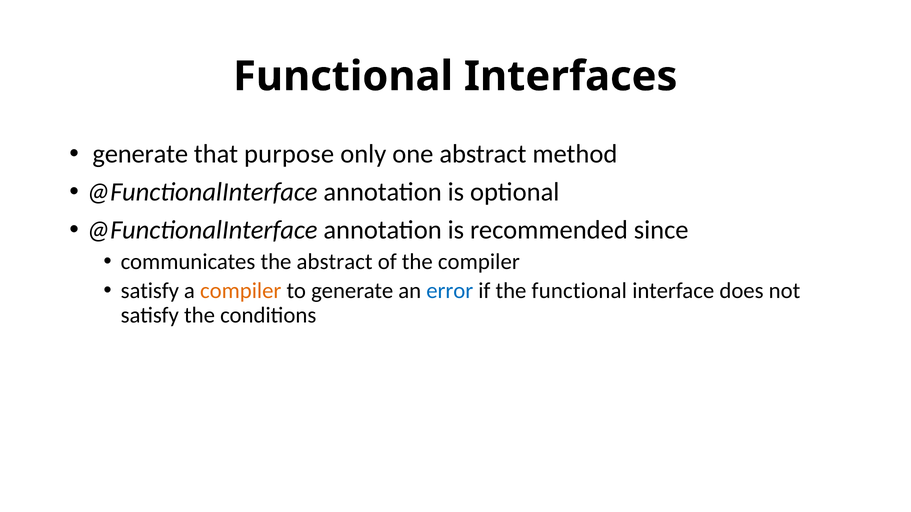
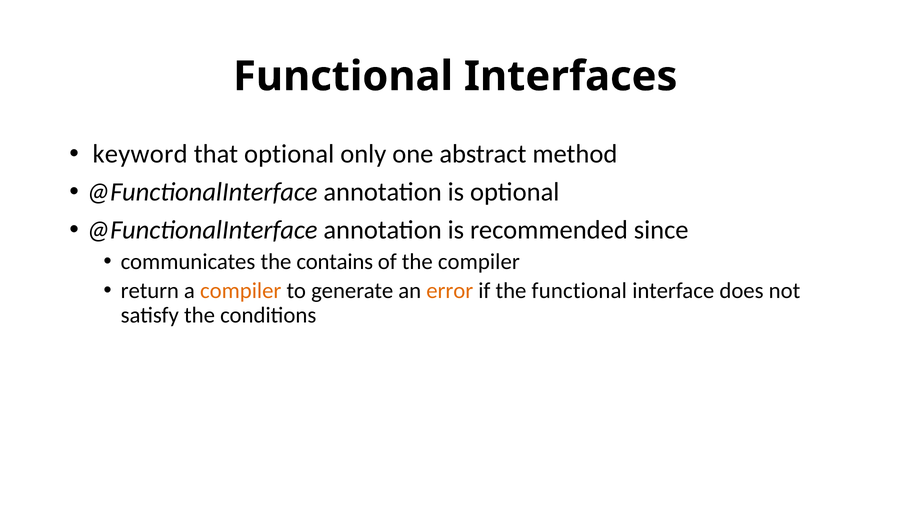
generate: generate -> keyword (140, 154)
that purpose: purpose -> optional (289, 154)
the abstract: abstract -> contains (335, 262)
satisfy: satisfy -> return (150, 291)
error colour: blue -> orange (450, 291)
